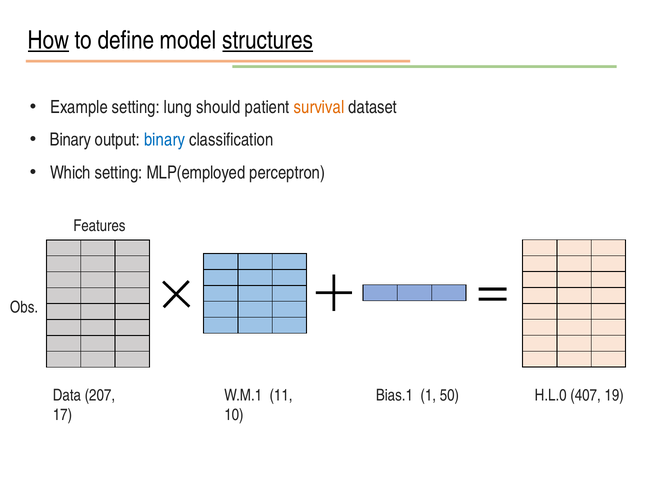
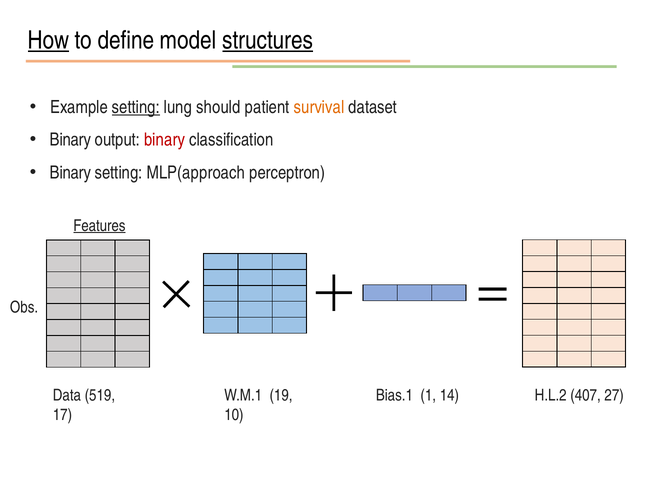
setting underline: none -> present (136, 107)
binary colour: blue -> red (165, 140)
Which: Which -> Binary (70, 173)
MLP(employed: MLP(employed -> MLP(approach (196, 173)
Features underline: none -> present (99, 226)
207: 207 -> 519 (100, 396)
11: 11 -> 19 (281, 396)
50: 50 -> 14 (449, 396)
H.L.0: H.L.0 -> H.L.2 (551, 396)
19: 19 -> 27 (614, 396)
